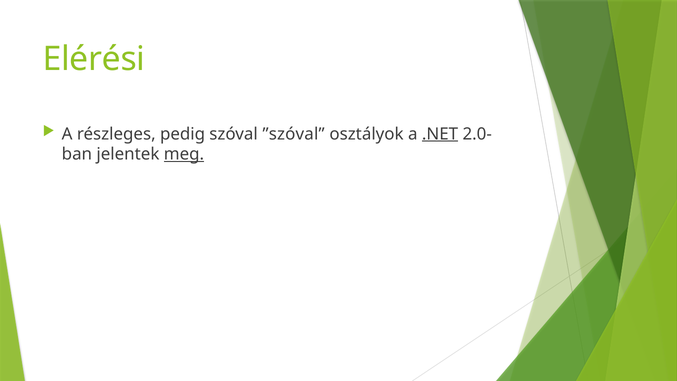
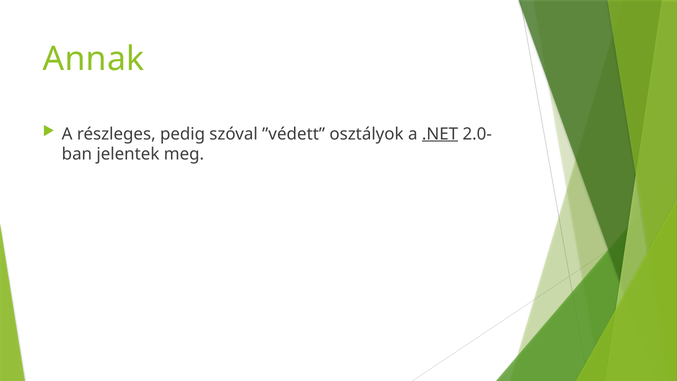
Elérési: Elérési -> Annak (94, 59)
”szóval: ”szóval -> ”védett (294, 134)
meg underline: present -> none (184, 154)
